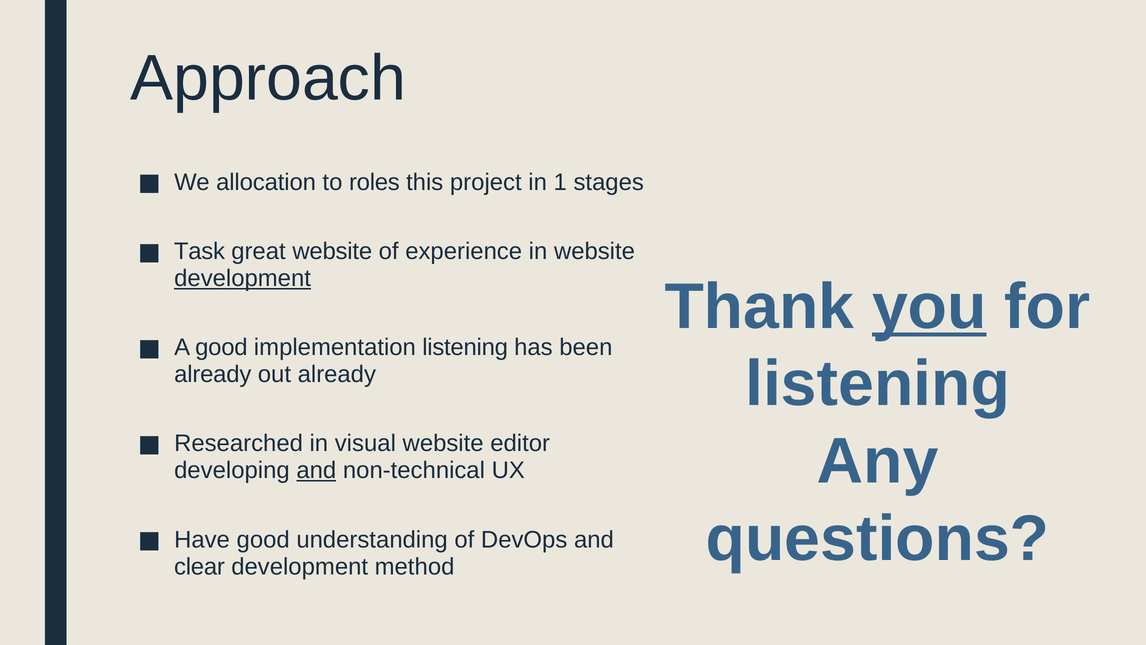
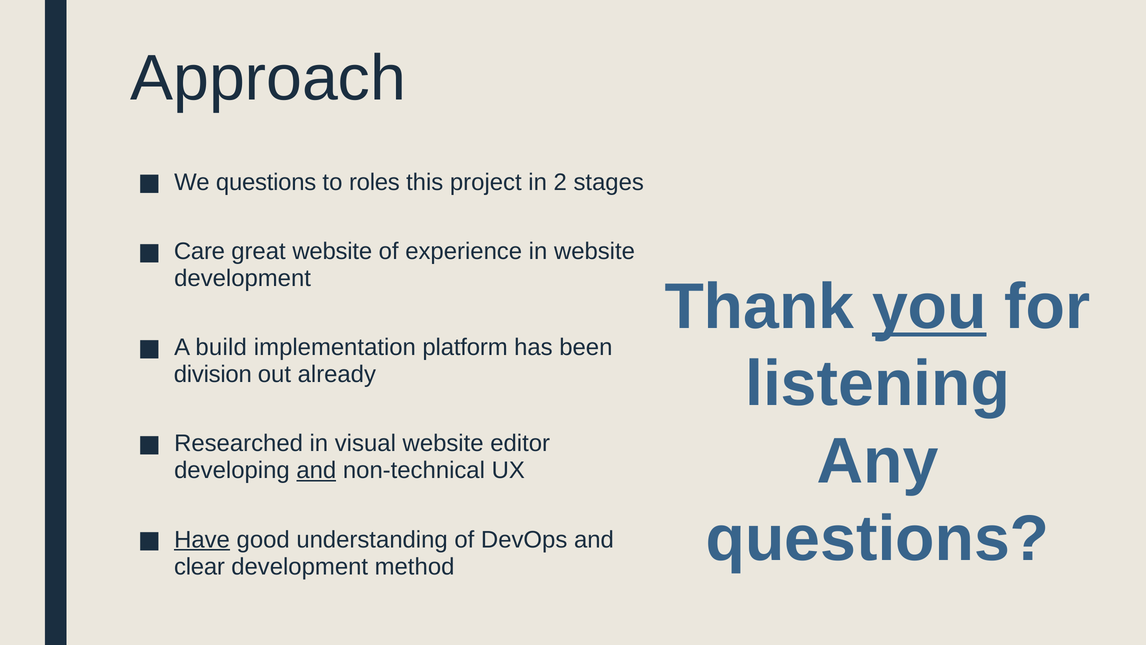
We allocation: allocation -> questions (266, 182)
1: 1 -> 2 (560, 182)
Task: Task -> Care (199, 251)
development underline: present -> none (243, 278)
A good: good -> build (221, 347)
implementation listening: listening -> platform (465, 347)
already: already -> division (213, 374)
Have underline: none -> present (202, 539)
